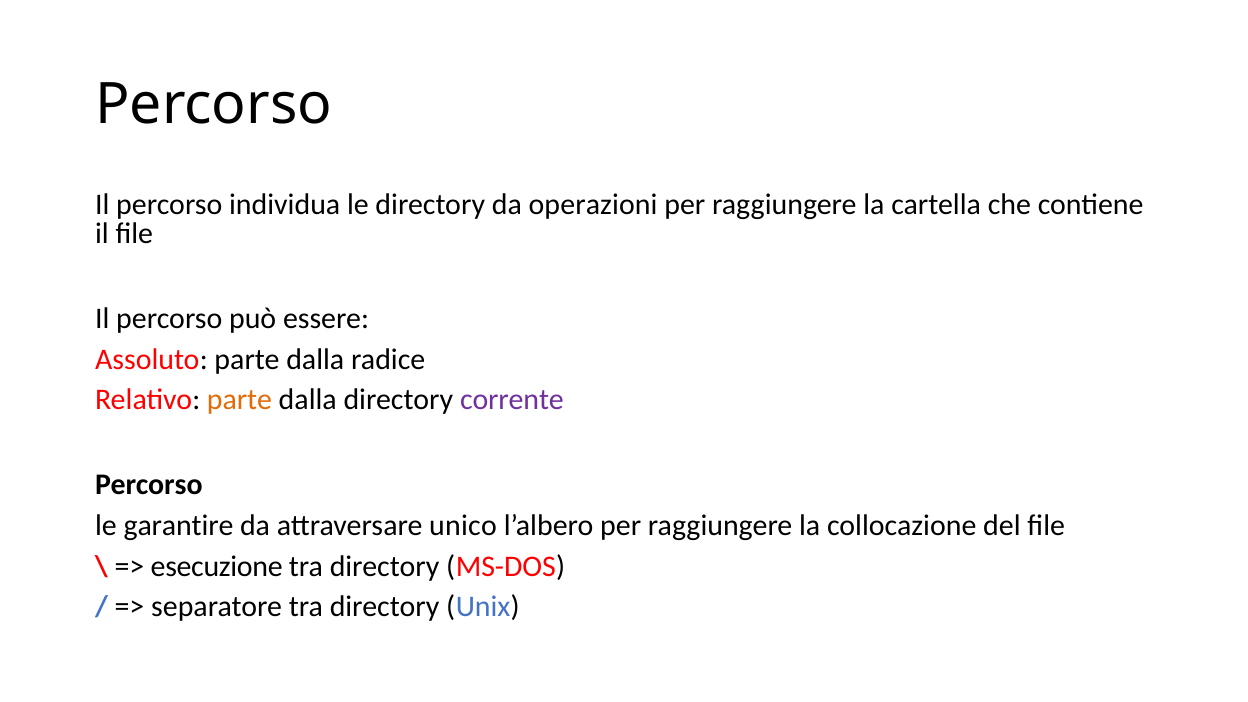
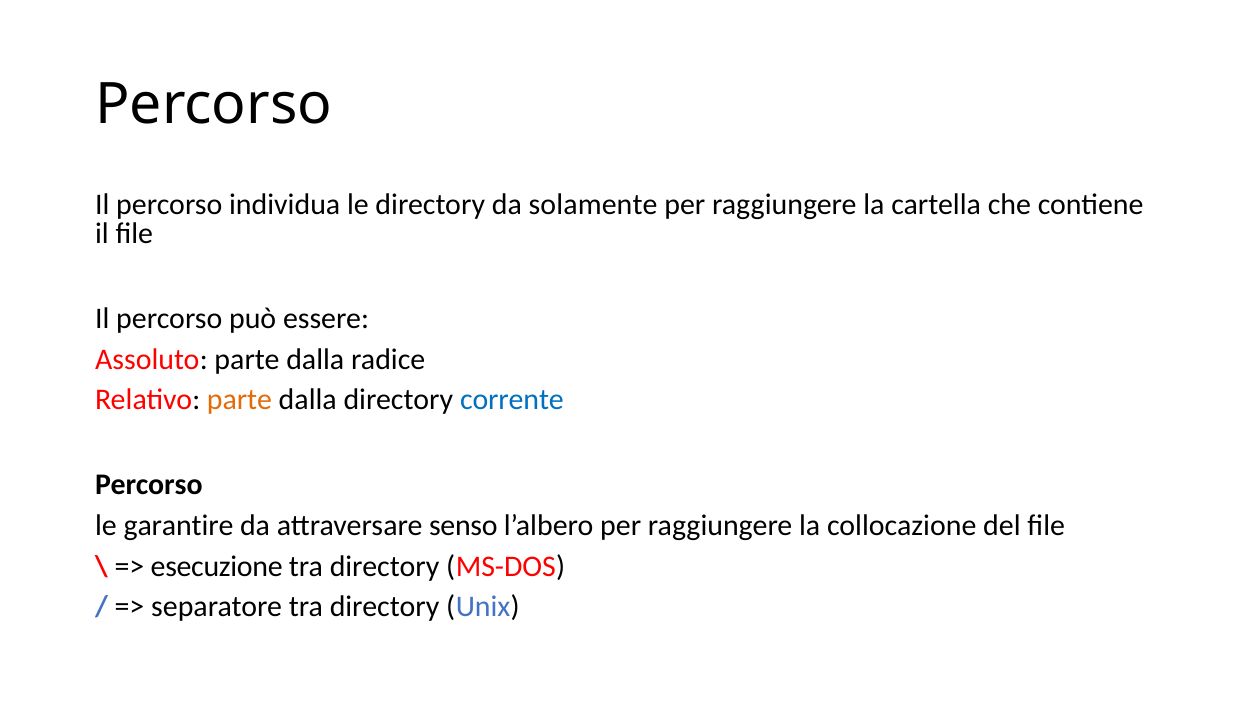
operazioni: operazioni -> solamente (593, 205)
corrente colour: purple -> blue (512, 400)
unico: unico -> senso (463, 525)
